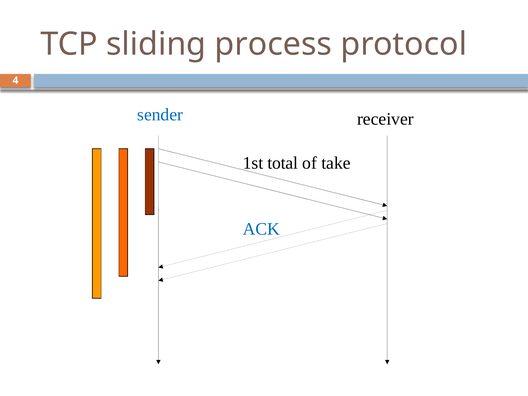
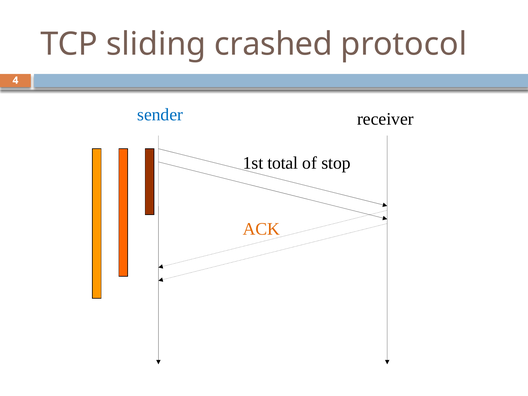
process: process -> crashed (273, 44)
take: take -> stop (336, 163)
ACK colour: blue -> orange (261, 229)
